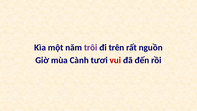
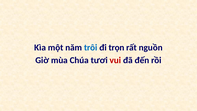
trôi colour: purple -> blue (91, 47)
trên: trên -> trọn (117, 47)
Cành: Cành -> Chúa (79, 60)
